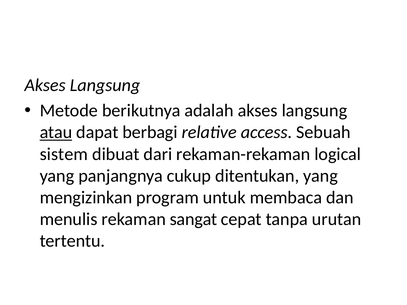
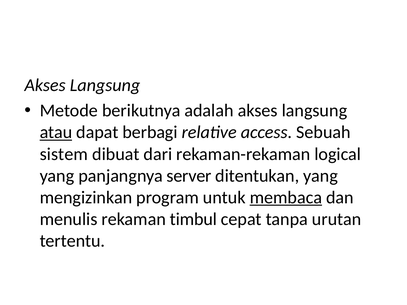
cukup: cukup -> server (189, 176)
membaca underline: none -> present (286, 198)
sangat: sangat -> timbul (193, 219)
